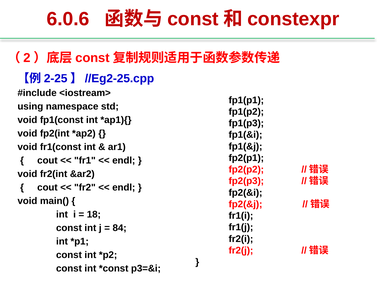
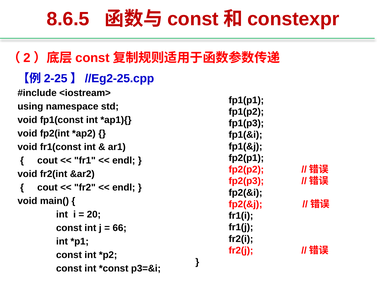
6.0.6: 6.0.6 -> 8.6.5 (68, 19)
18: 18 -> 20 (94, 215)
84: 84 -> 66 (120, 228)
